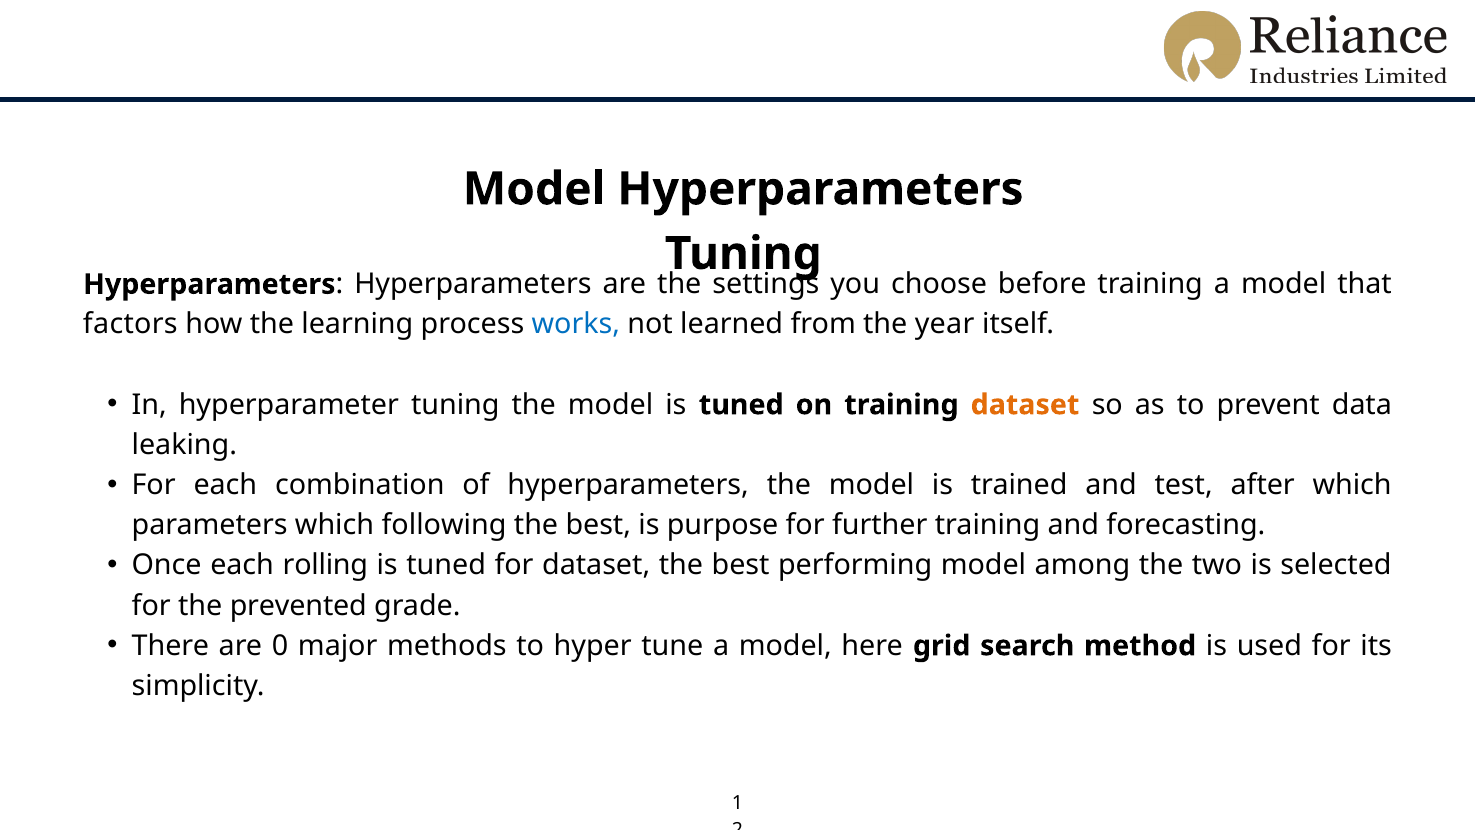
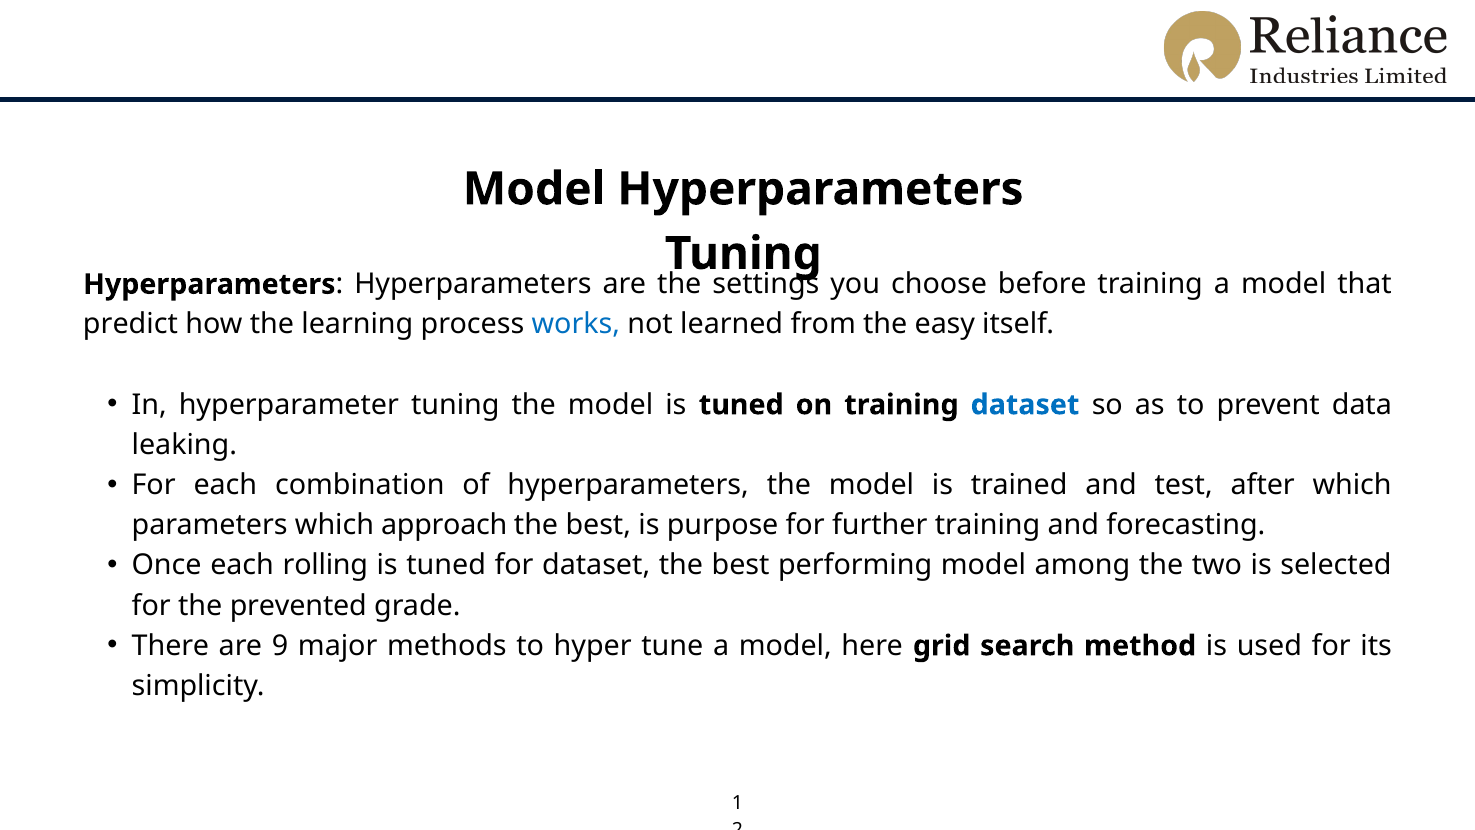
factors: factors -> predict (130, 324)
year: year -> easy (945, 324)
dataset colour: orange -> blue (1025, 405)
following: following -> approach (444, 525)
0: 0 -> 9 (280, 646)
